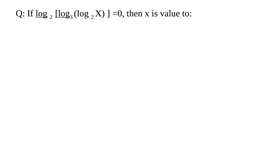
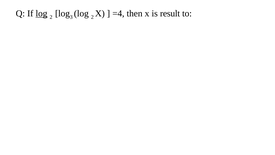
log underline: present -> none (62, 13)
=0: =0 -> =4 (118, 13)
value: value -> result (170, 13)
